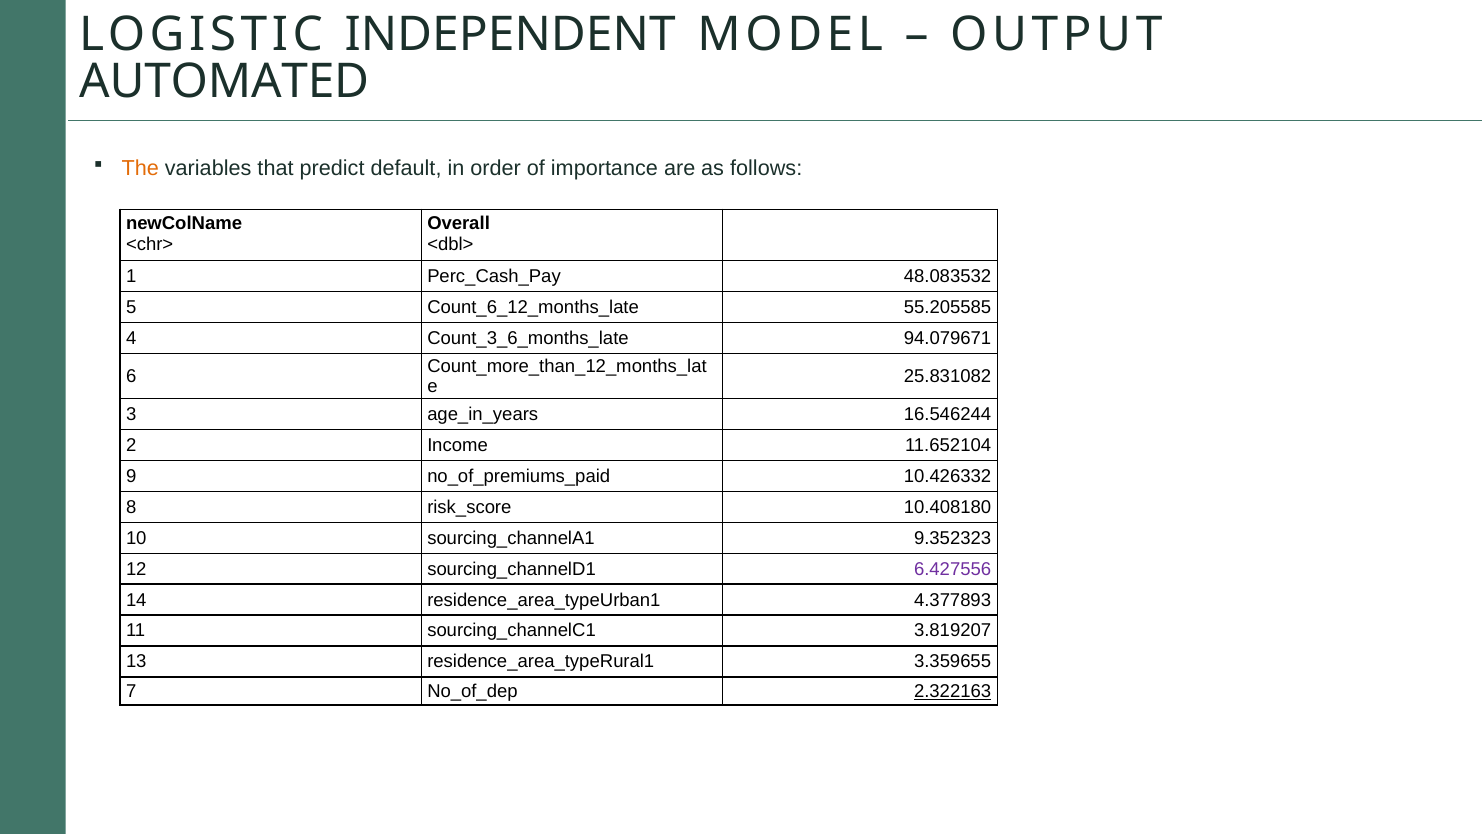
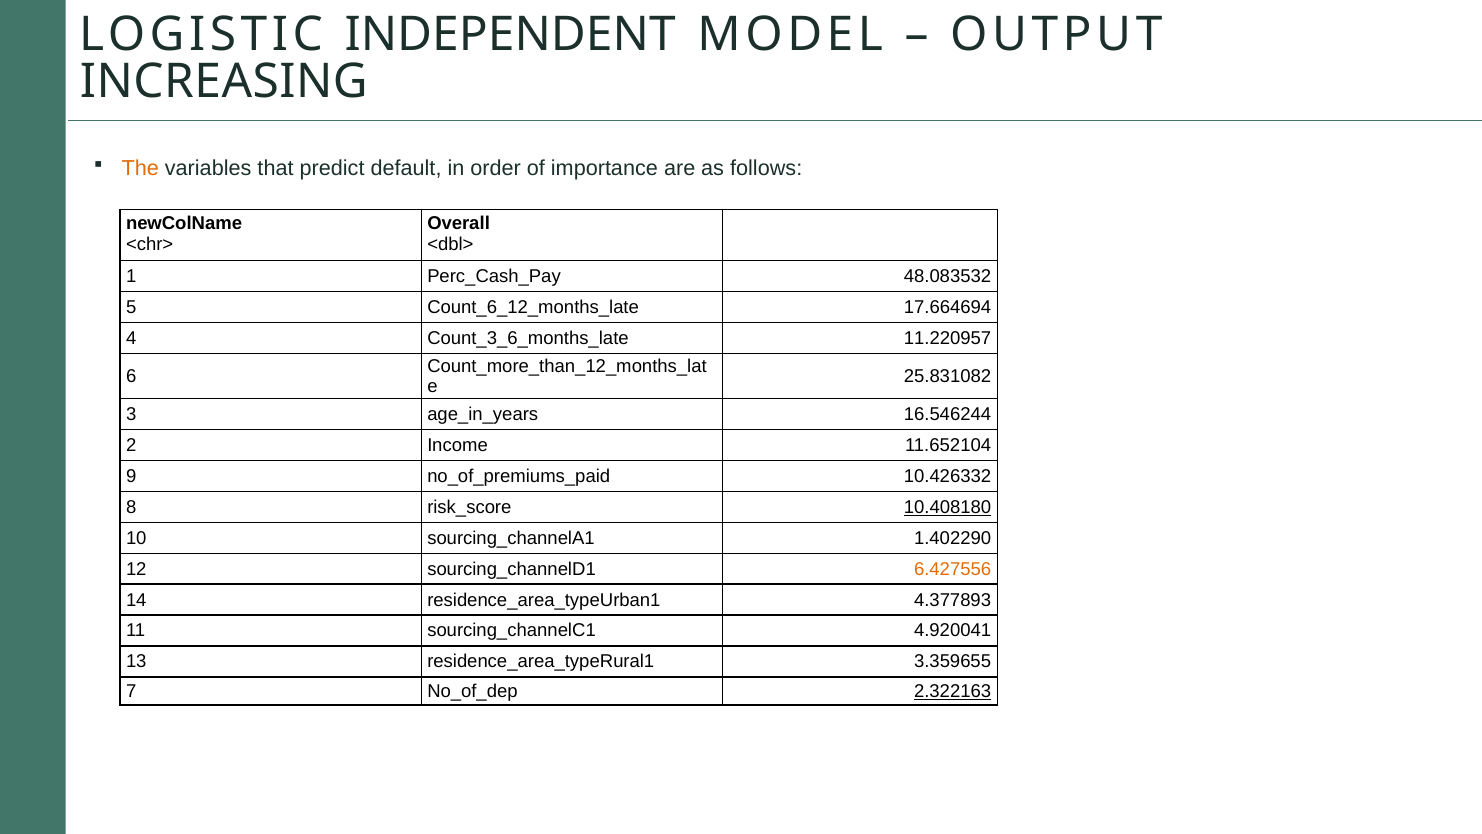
AUTOMATED: AUTOMATED -> INCREASING (224, 82)
55.205585: 55.205585 -> 17.664694 (948, 307)
94.079671: 94.079671 -> 11.220957 (948, 338)
10.408180 underline: none -> present (948, 507)
9.352323: 9.352323 -> 1.402290 (953, 538)
6.427556 colour: purple -> orange (953, 569)
3.819207: 3.819207 -> 4.920041 (953, 631)
